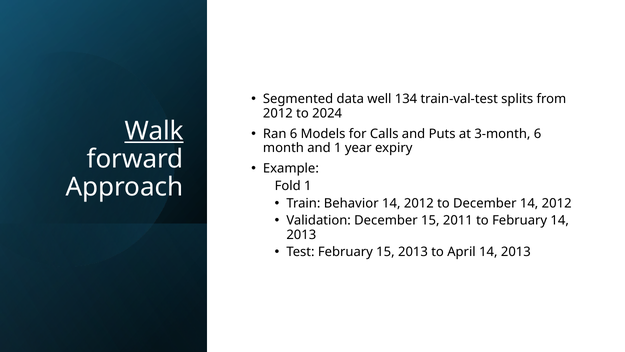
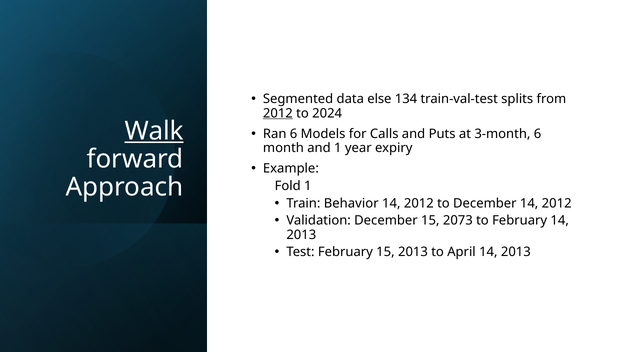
well: well -> else (379, 99)
2012 underline: none -> present (278, 113)
2011: 2011 -> 2073 (458, 220)
